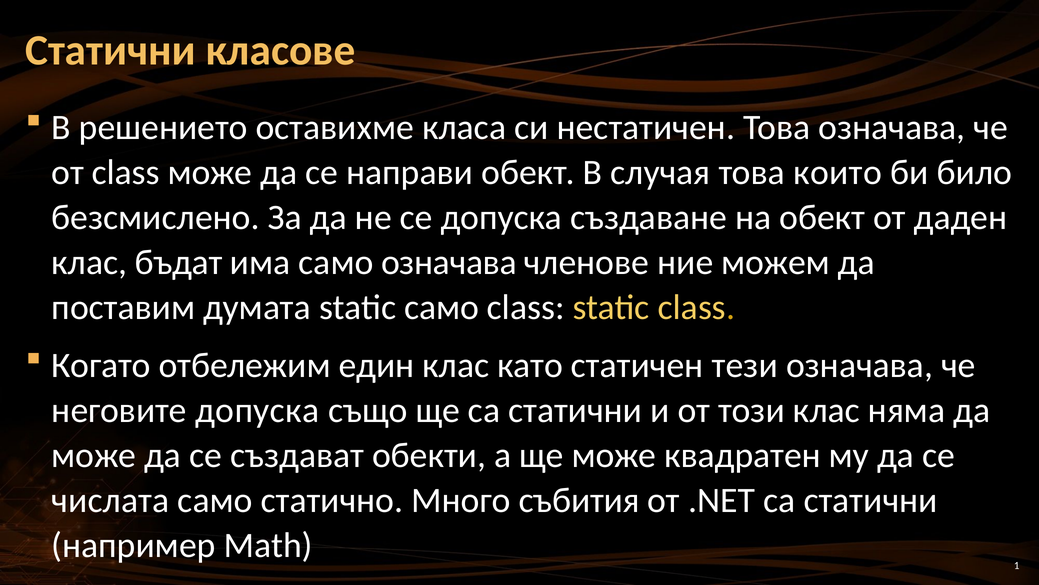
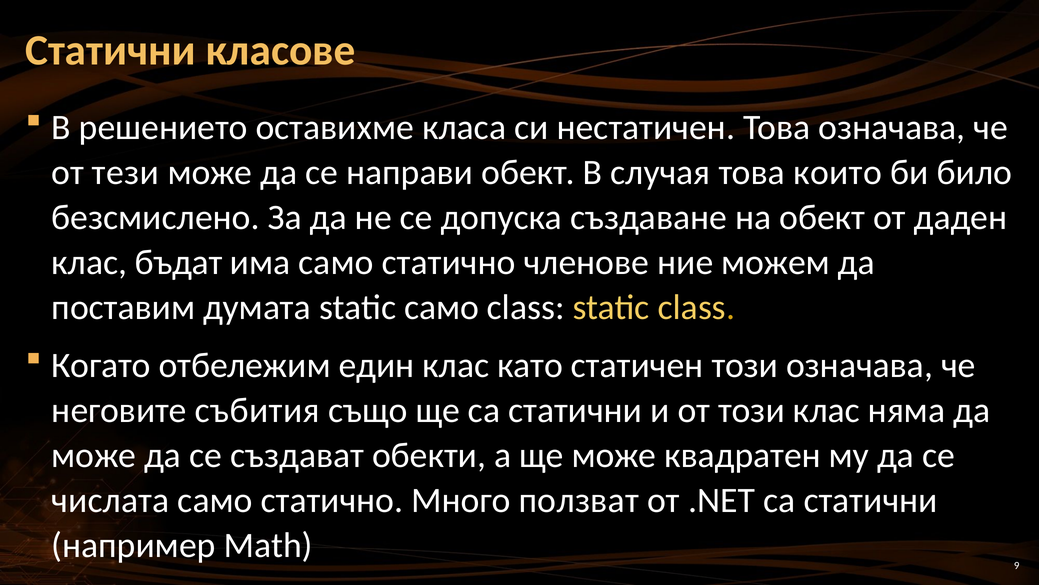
от class: class -> тези (125, 172)
има само означава: означава -> статично (449, 262)
статичен тези: тези -> този (745, 365)
неговите допуска: допуска -> събития (257, 410)
събития: събития -> ползват (579, 500)
1: 1 -> 9 (1017, 565)
